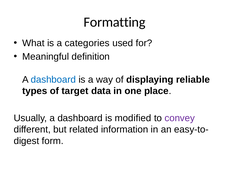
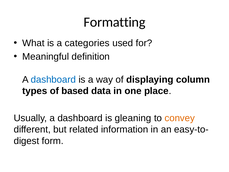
reliable: reliable -> column (193, 79)
target: target -> based (75, 91)
modified: modified -> gleaning (133, 118)
convey colour: purple -> orange (180, 118)
